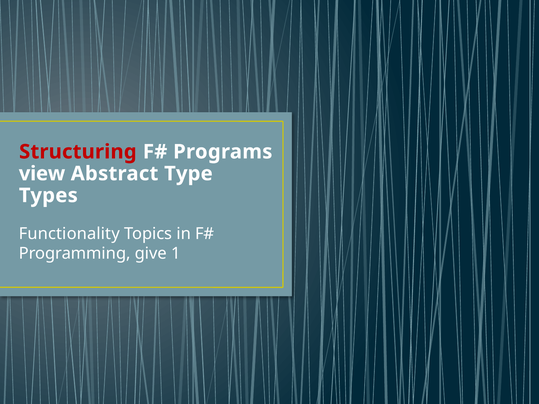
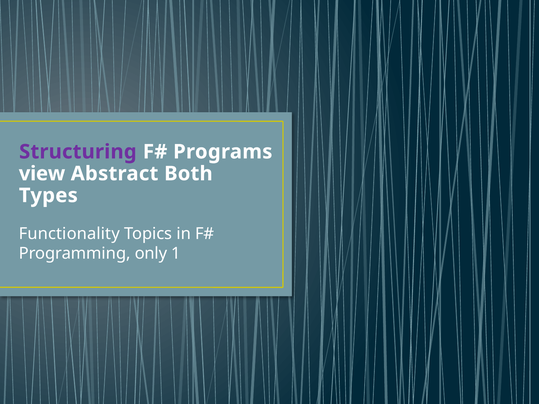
Structuring colour: red -> purple (78, 152)
Type: Type -> Both (188, 174)
give: give -> only (151, 254)
